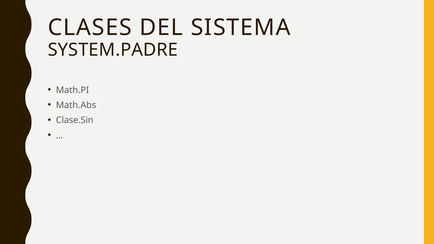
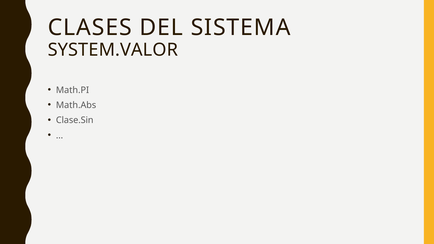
SYSTEM.PADRE: SYSTEM.PADRE -> SYSTEM.VALOR (113, 50)
